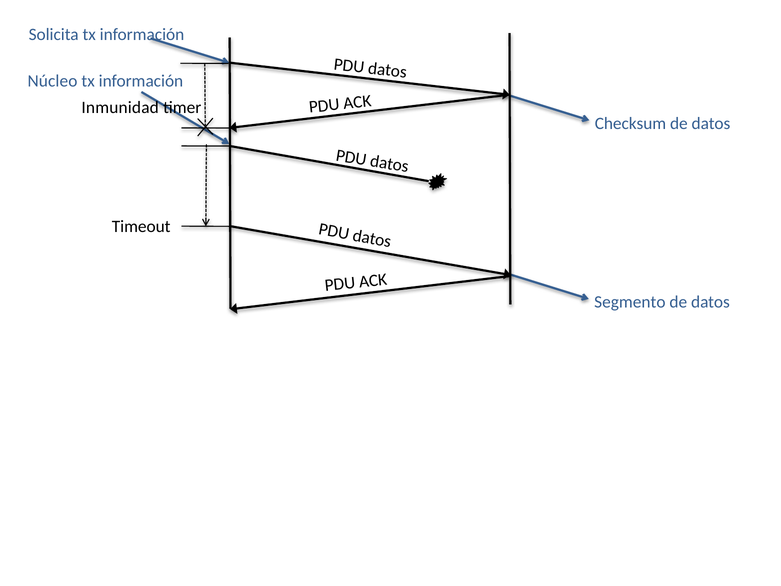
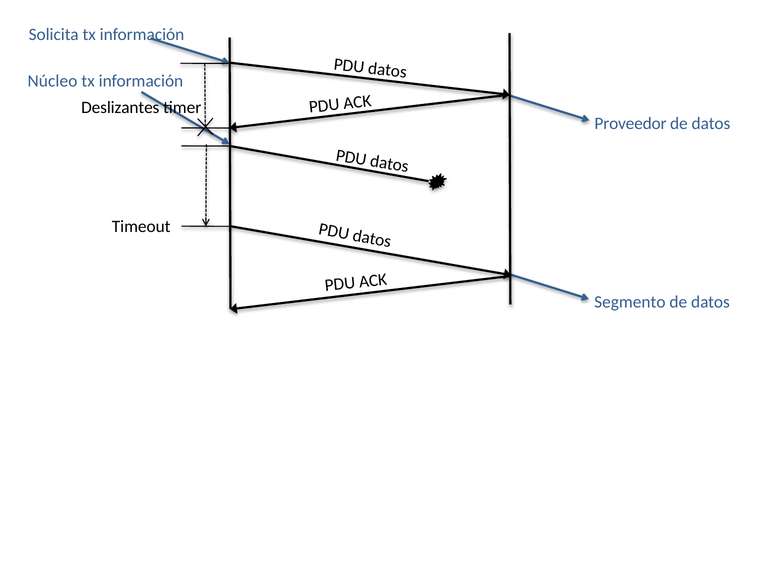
Inmunidad: Inmunidad -> Deslizantes (120, 107)
Checksum: Checksum -> Proveedor (631, 123)
